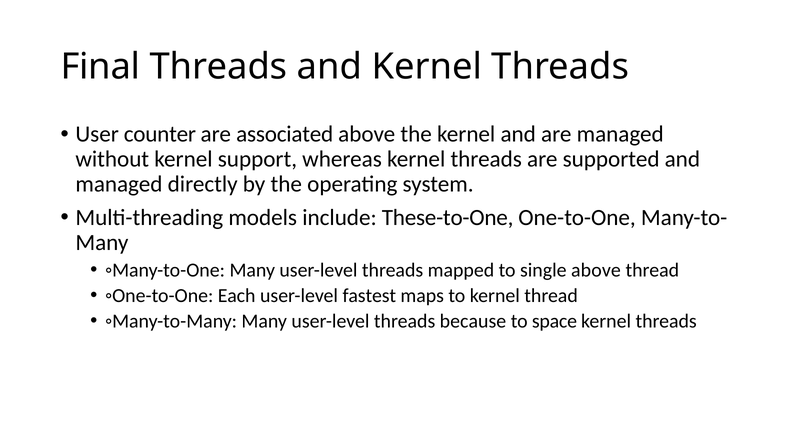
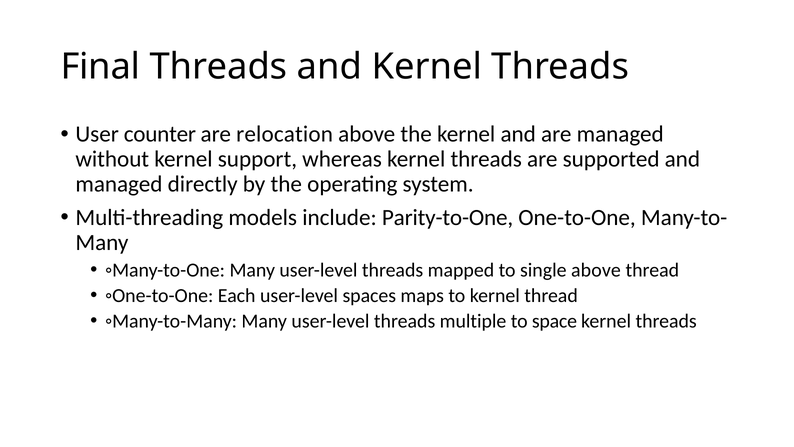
associated: associated -> relocation (285, 134)
These-to-One: These-to-One -> Parity-to-One (448, 217)
fastest: fastest -> spaces (369, 295)
because: because -> multiple (473, 321)
